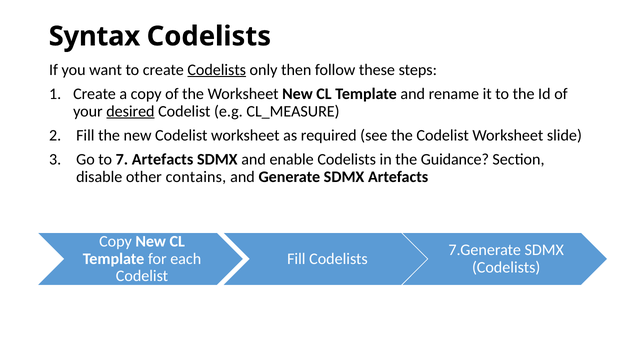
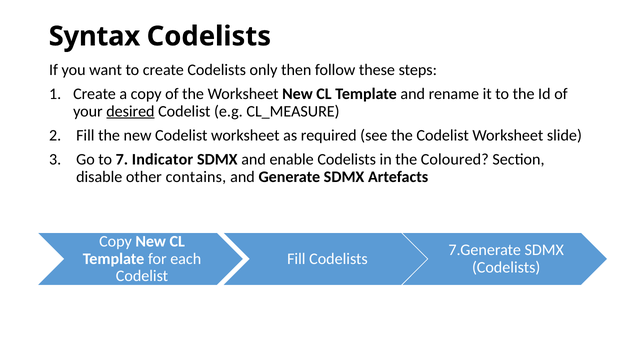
Codelists underline: present -> none (217, 70)
7 Artefacts: Artefacts -> Indicator (162, 159)
Guidance: Guidance -> Coloured (455, 159)
